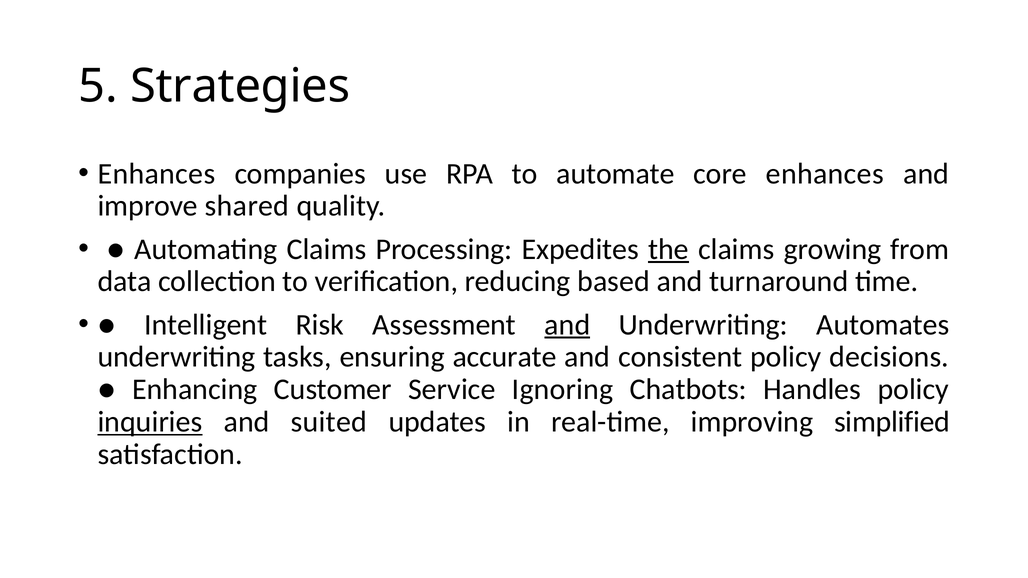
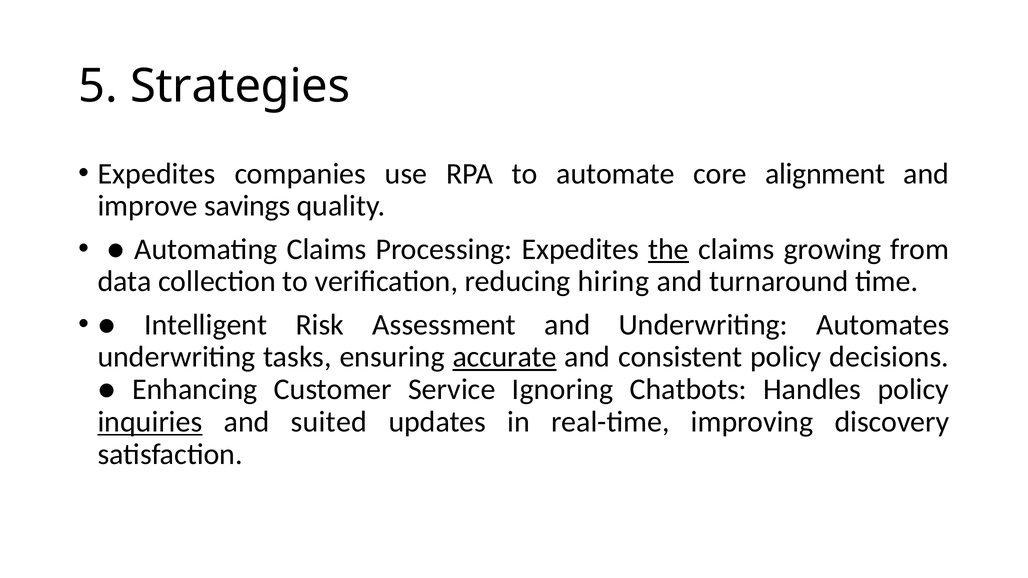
Enhances: Enhances -> Expedites (157, 174)
core enhances: enhances -> alignment (825, 174)
shared: shared -> savings (247, 206)
based: based -> hiring (613, 282)
and underline: present -> none (567, 325)
accurate underline: none -> present (505, 357)
simplified: simplified -> discovery (892, 422)
